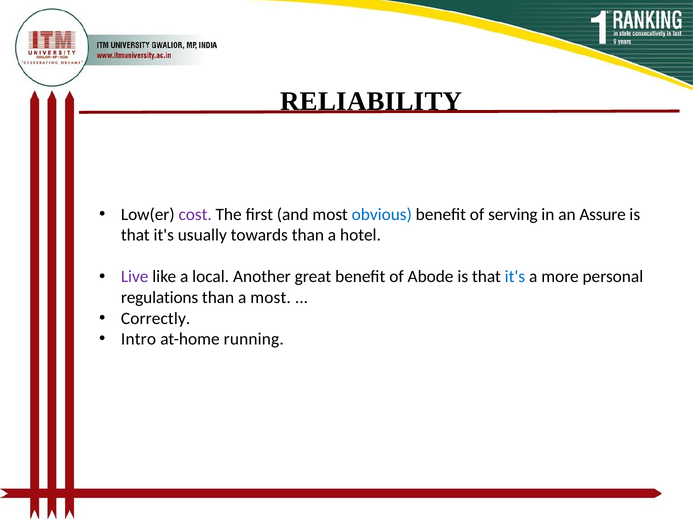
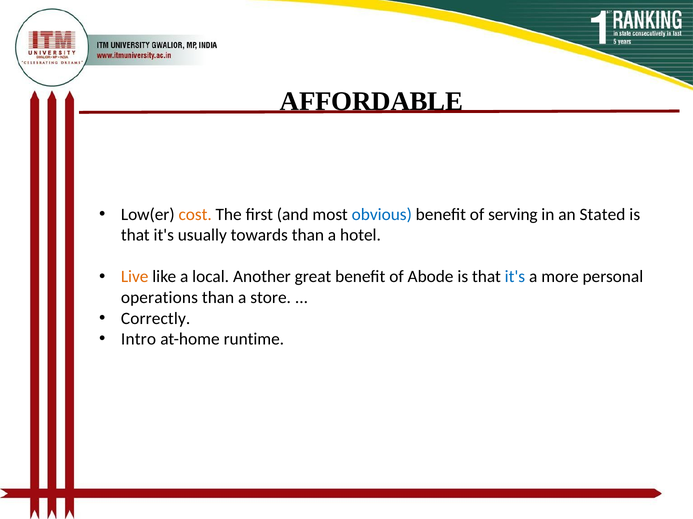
RELIABILITY: RELIABILITY -> AFFORDABLE (372, 101)
cost colour: purple -> orange (195, 215)
Assure: Assure -> Stated (603, 215)
Live colour: purple -> orange (135, 277)
regulations: regulations -> operations (159, 298)
a most: most -> store (271, 298)
running: running -> runtime (254, 340)
